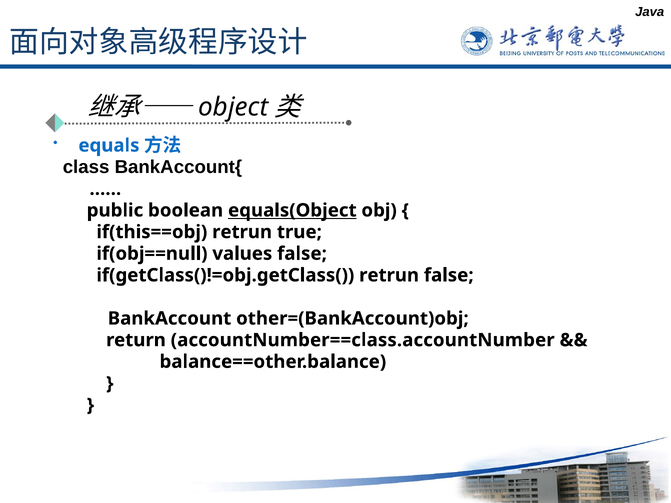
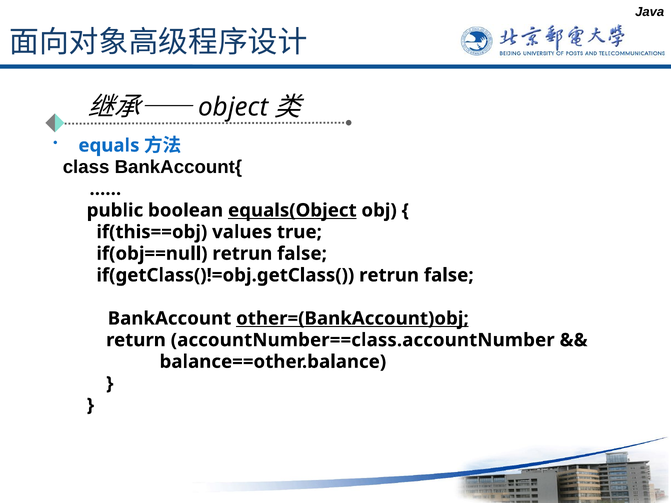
if(this==obj retrun: retrun -> values (242, 232)
if(obj==null values: values -> retrun (242, 254)
other=(BankAccount)obj underline: none -> present (352, 319)
